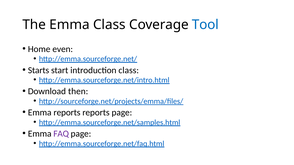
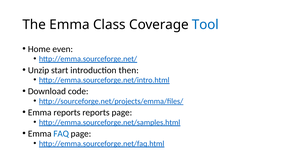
Starts: Starts -> Unzip (39, 70)
introduction class: class -> then (129, 70)
then: then -> code (78, 92)
FAQ colour: purple -> blue (61, 134)
